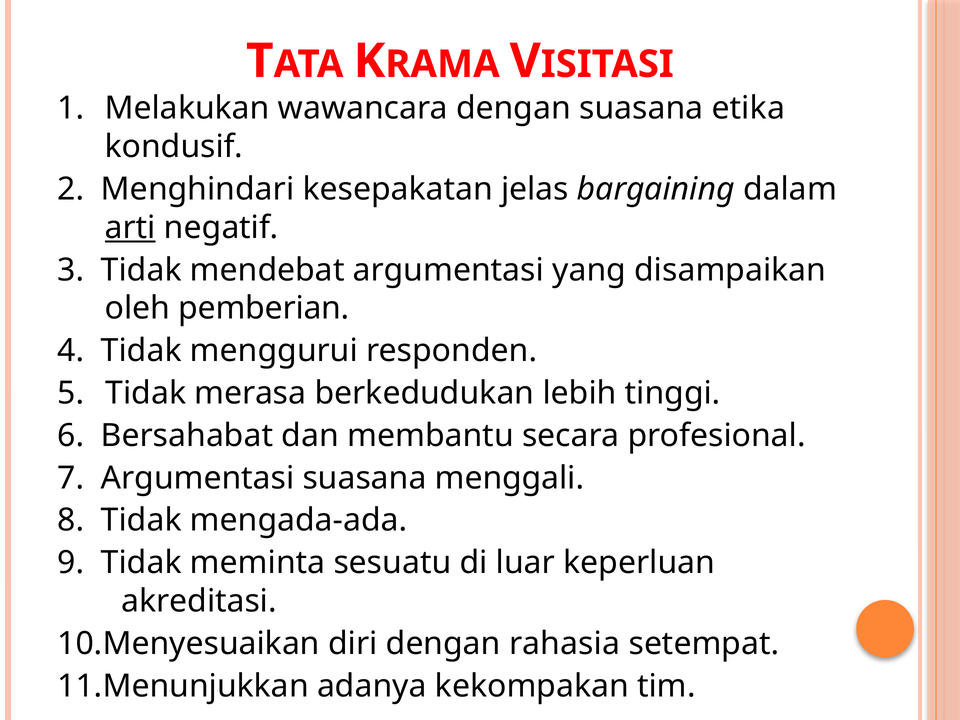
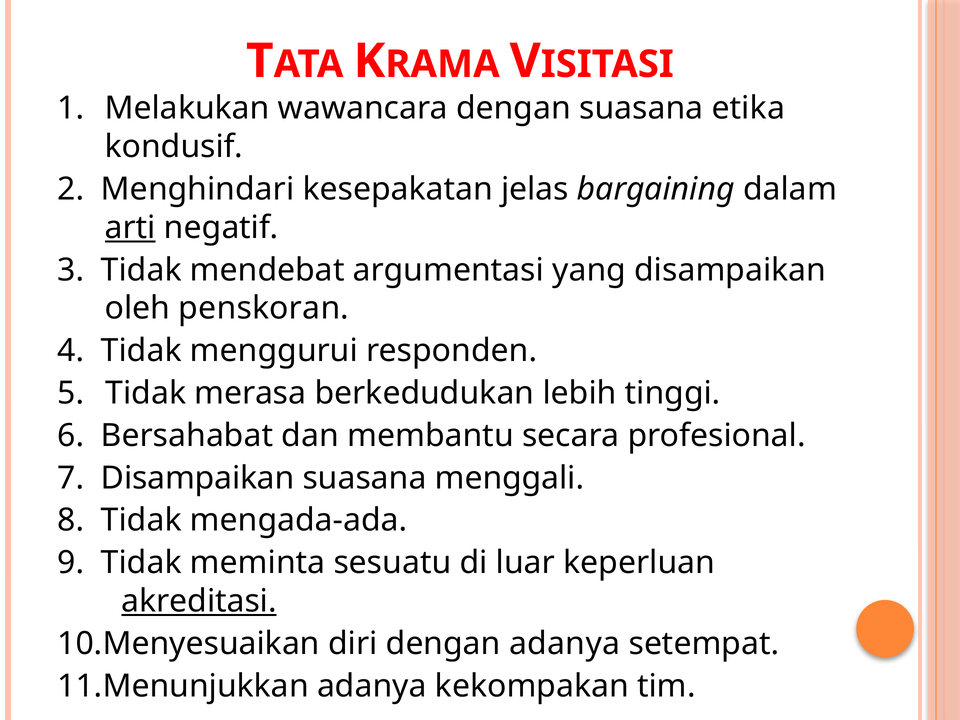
pemberian: pemberian -> penskoran (264, 308)
7 Argumentasi: Argumentasi -> Disampaikan (198, 478)
akreditasi underline: none -> present (199, 601)
dengan rahasia: rahasia -> adanya (565, 644)
